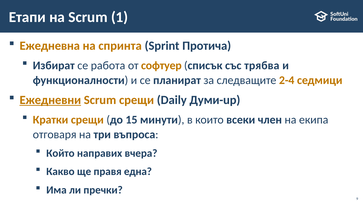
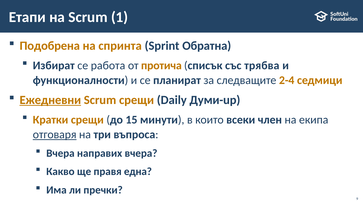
Ежедневна: Ежедневна -> Подобрена (50, 46)
Протича: Протича -> Обратна (207, 46)
софтуер: софтуер -> протича (161, 65)
отговаря underline: none -> present (55, 135)
Който: Който -> Вчера (60, 153)
